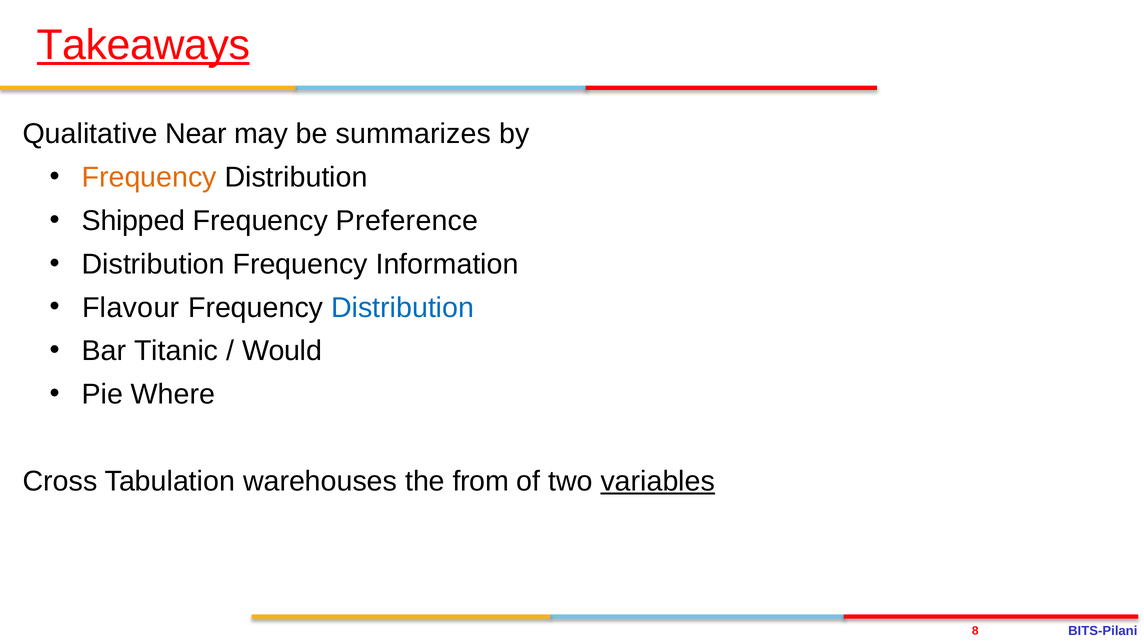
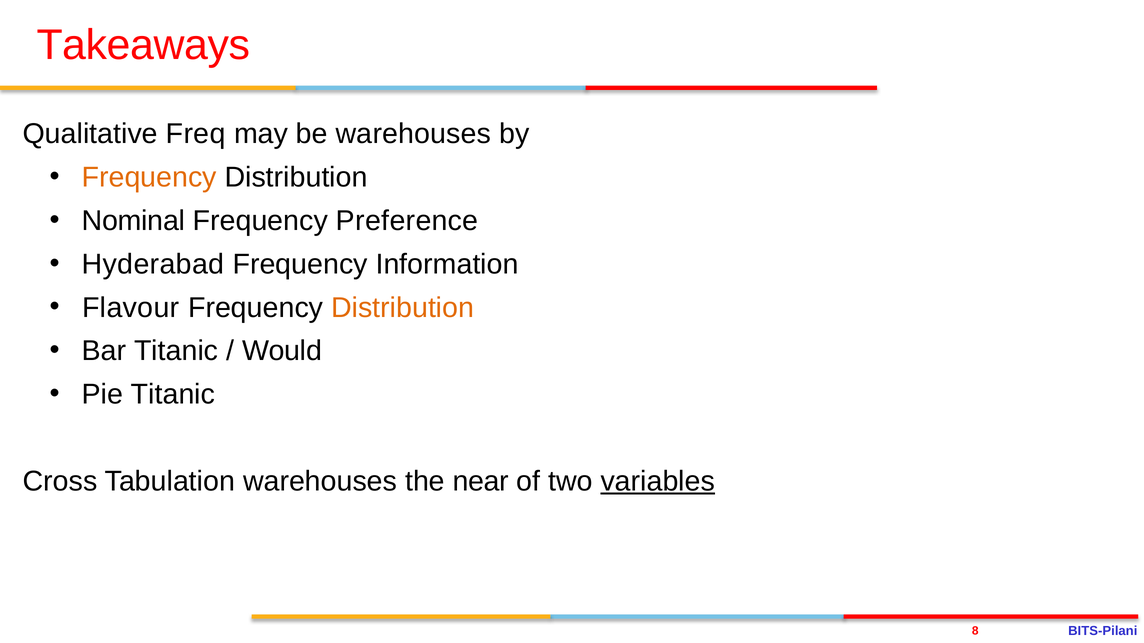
Takeaways underline: present -> none (143, 45)
Near: Near -> Freq (196, 134)
be summarizes: summarizes -> warehouses (413, 134)
Shipped: Shipped -> Nominal (133, 221)
Distribution: Distribution -> Hyderabad (153, 264)
Distribution colour: blue -> orange (403, 308)
Pie Where: Where -> Titanic (173, 395)
from: from -> near (481, 482)
